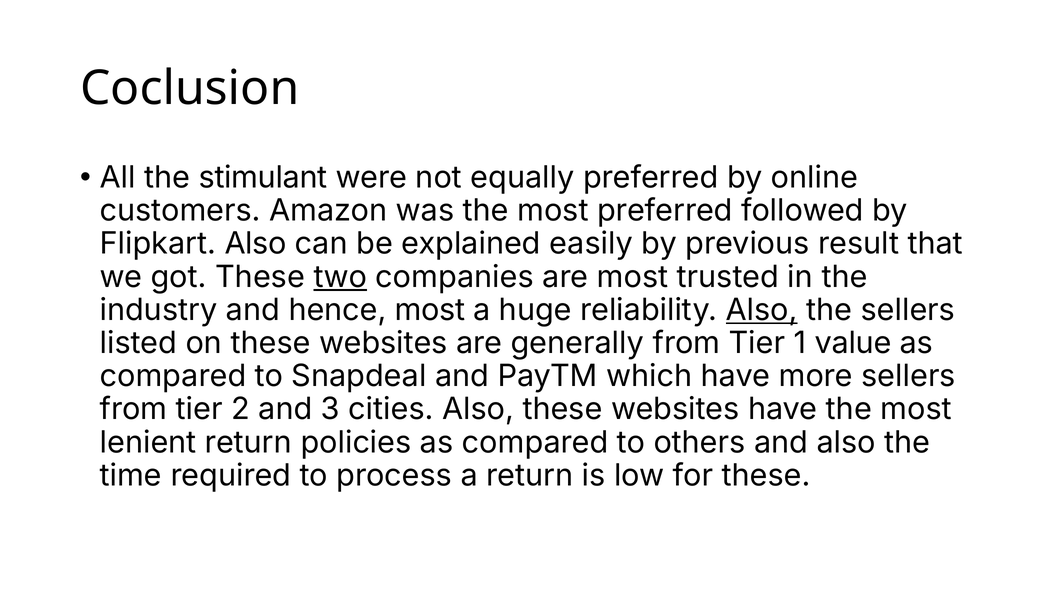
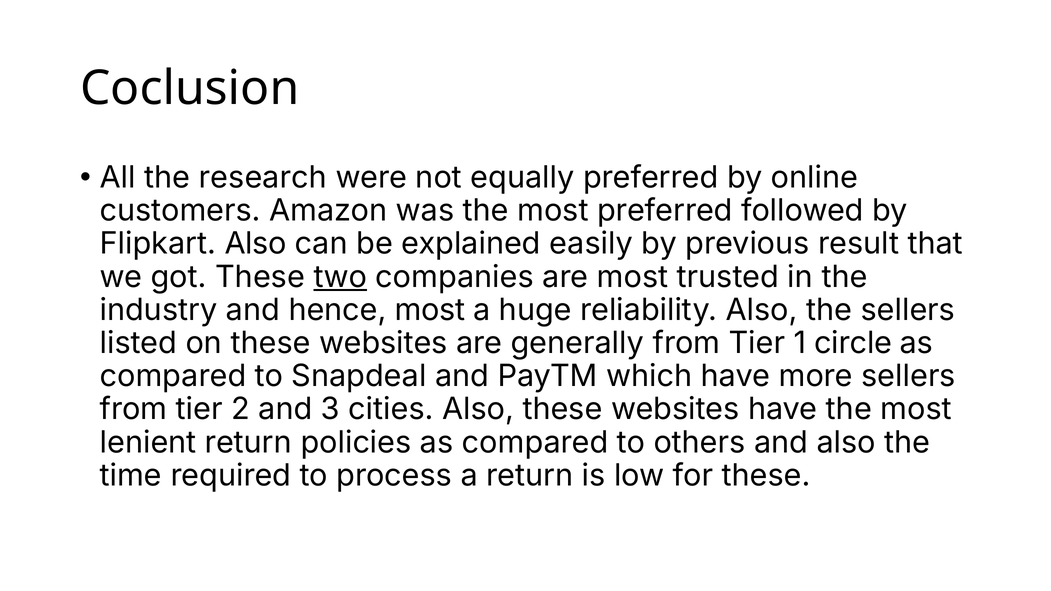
stimulant: stimulant -> research (263, 178)
Also underline: present -> none (762, 310)
value: value -> circle (853, 343)
